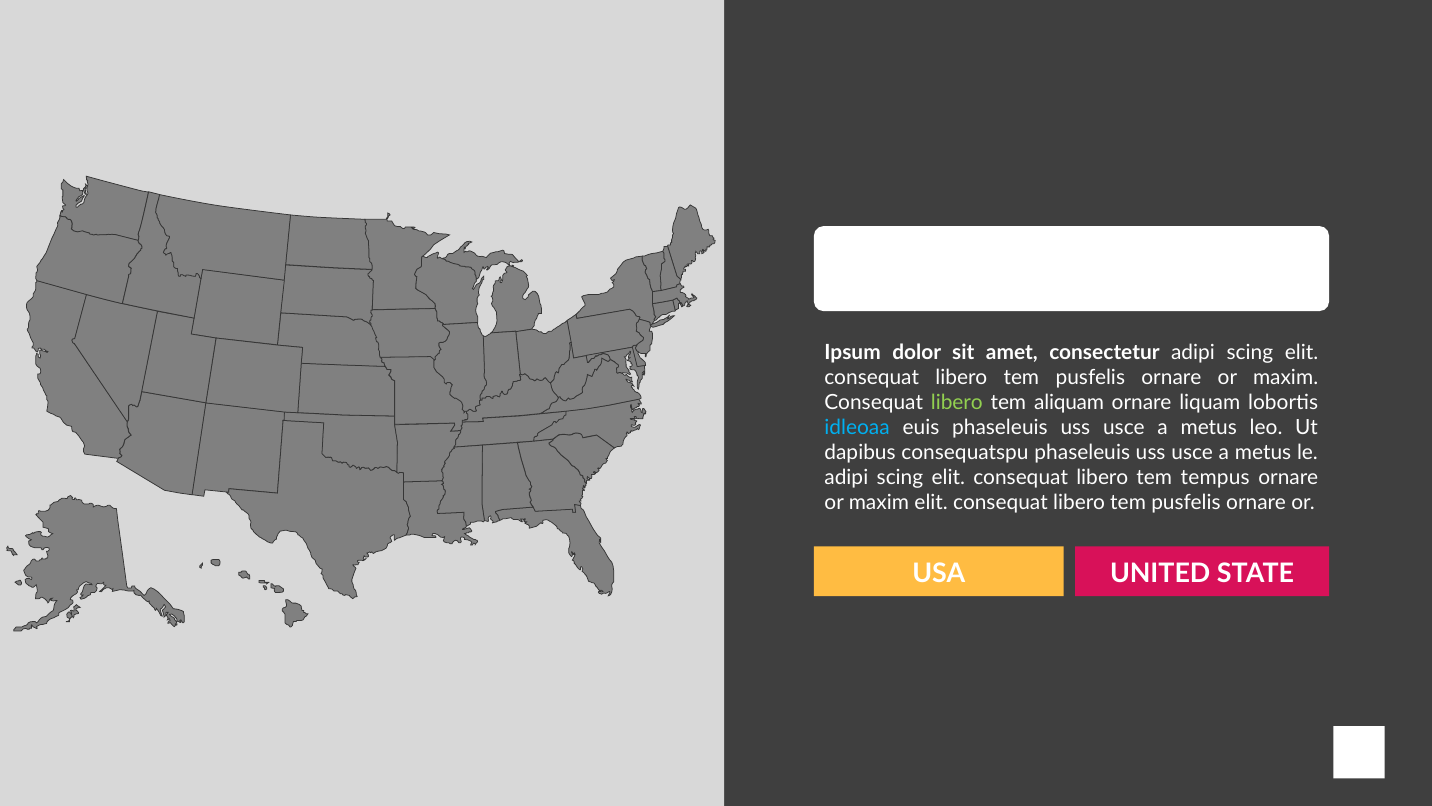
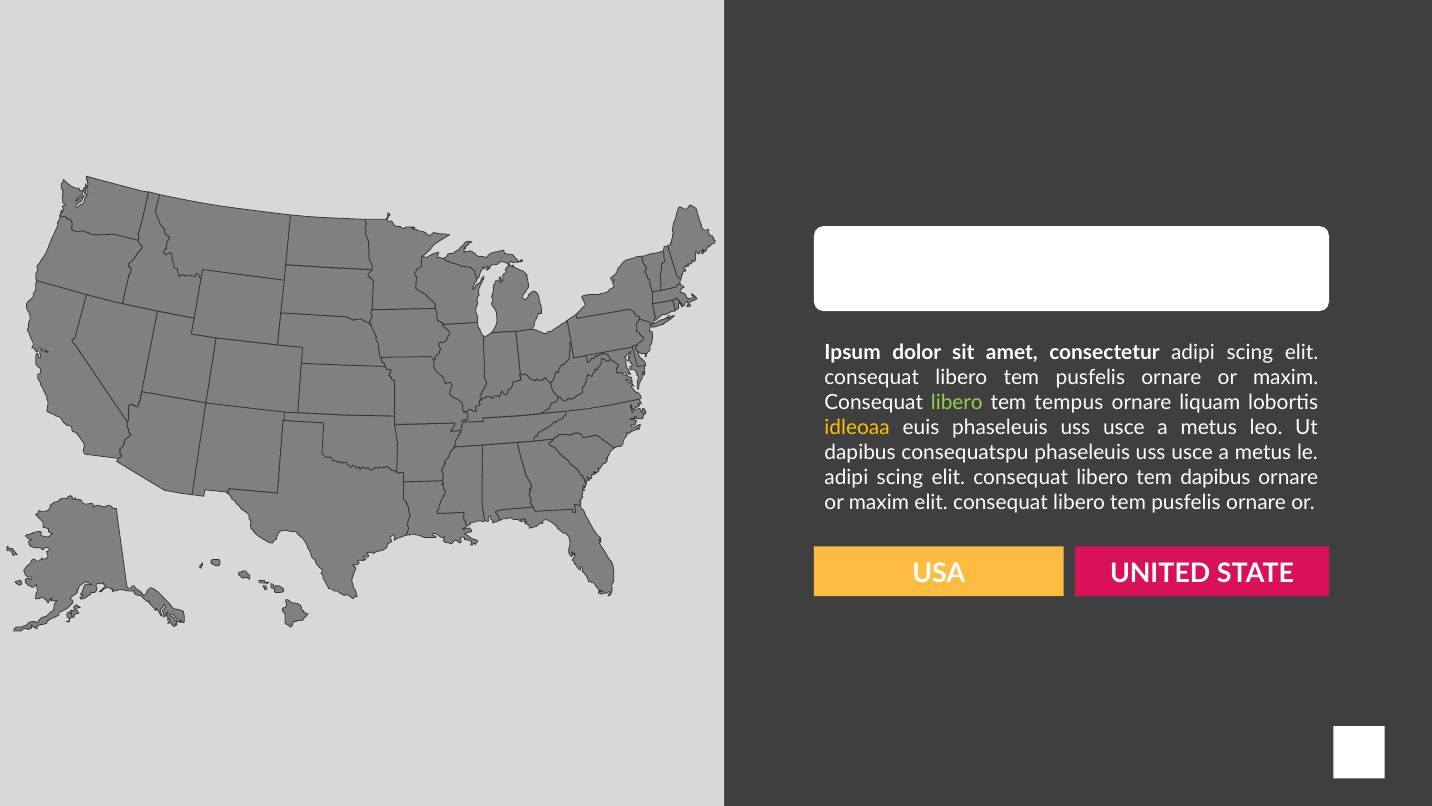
aliquam: aliquam -> tempus (1069, 402)
idleoaa colour: light blue -> yellow (857, 427)
tem tempus: tempus -> dapibus (1215, 477)
